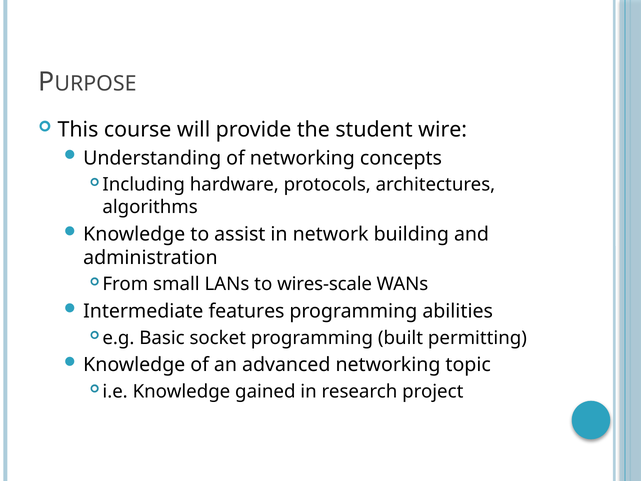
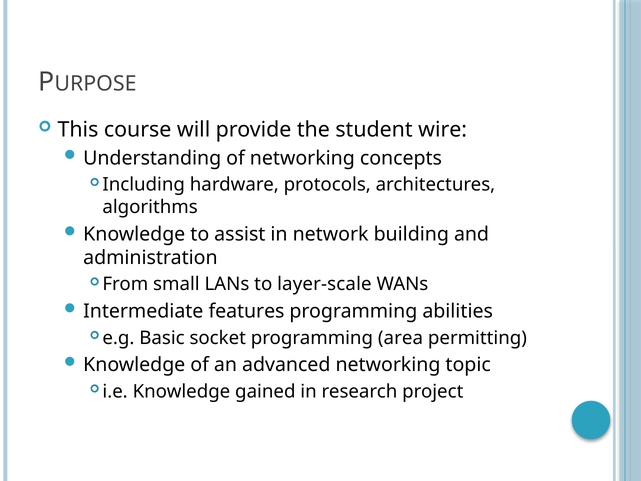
wires-scale: wires-scale -> layer-scale (324, 284)
built: built -> area (400, 338)
